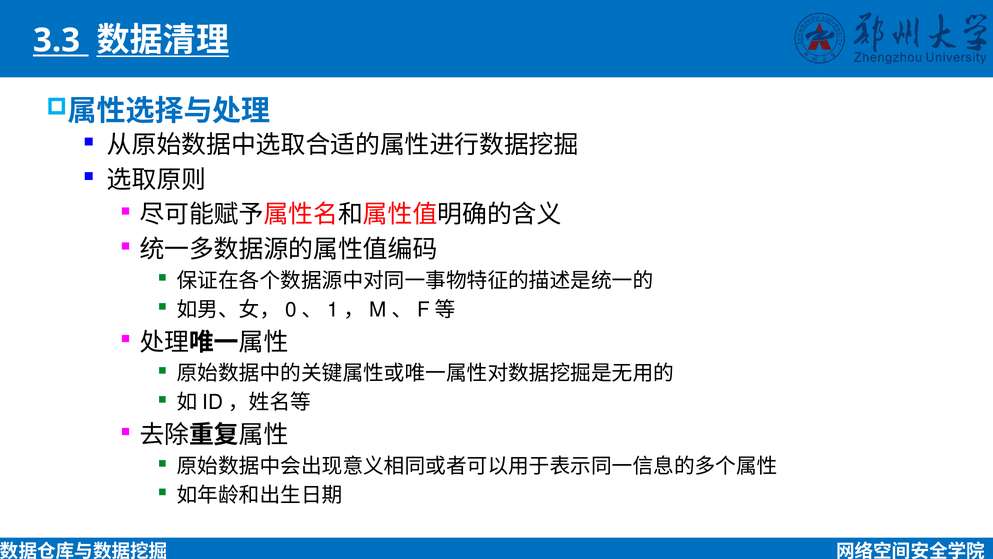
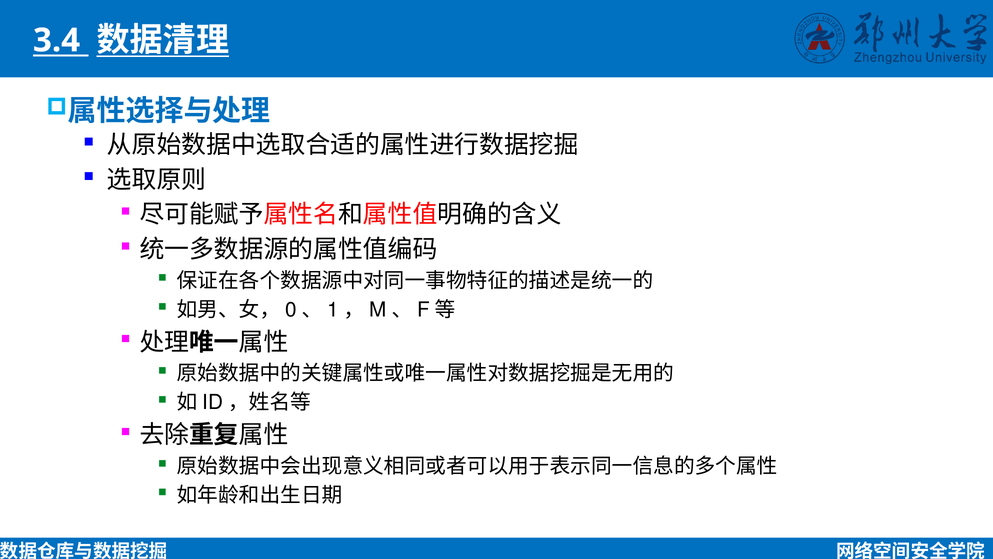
3.3: 3.3 -> 3.4 (57, 40)
